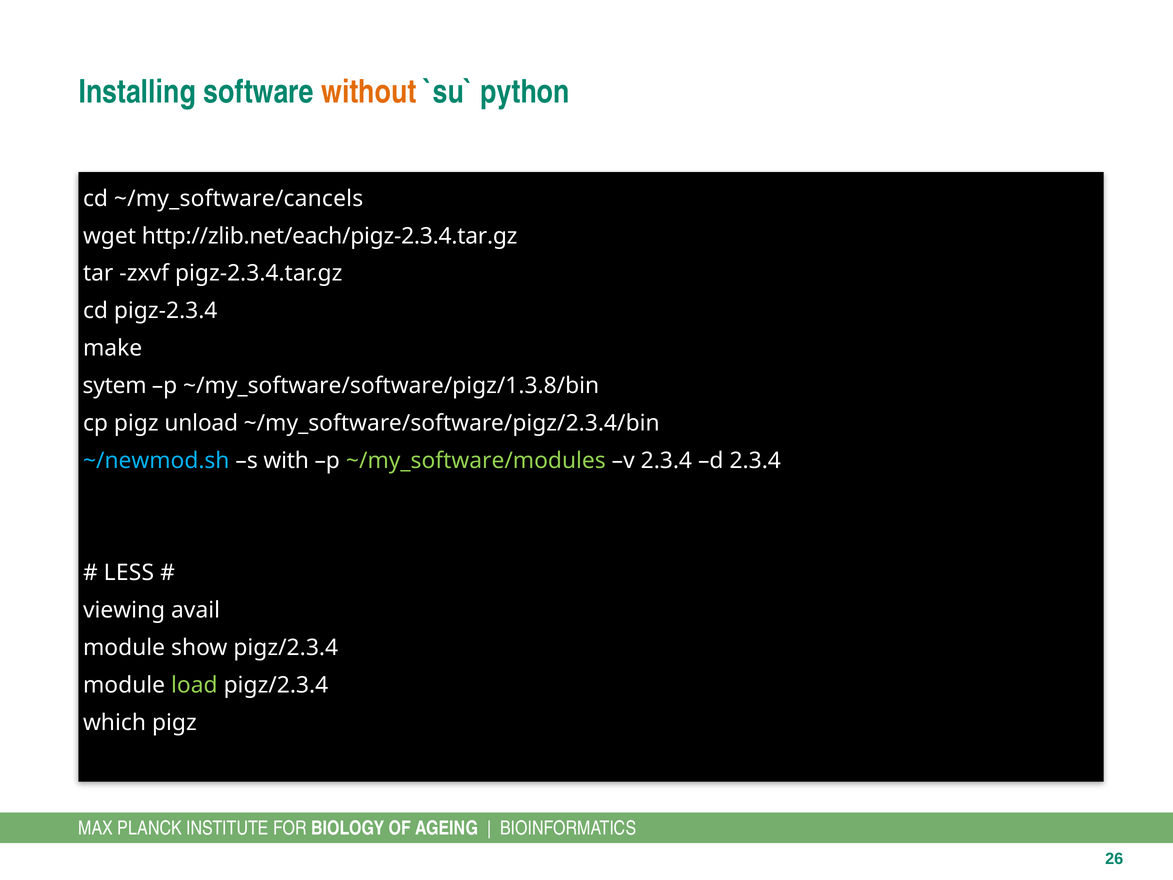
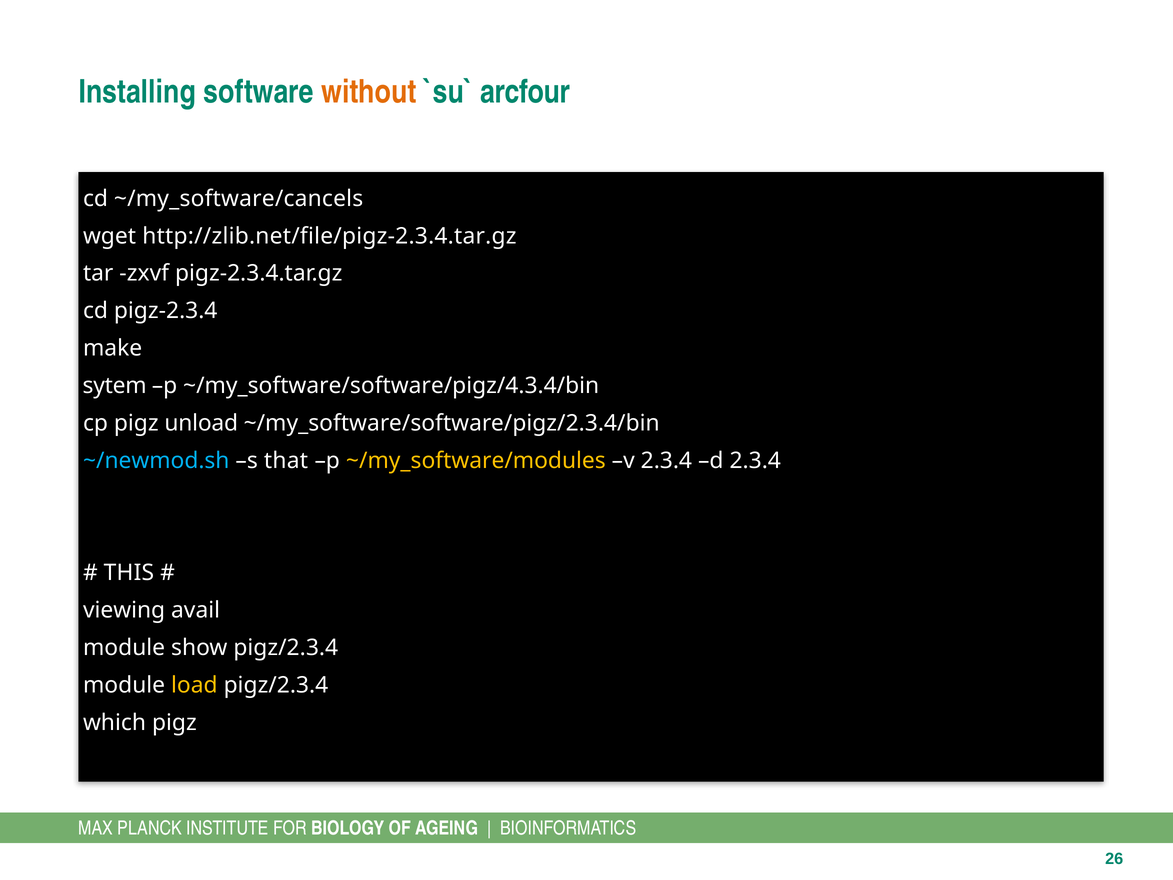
python: python -> arcfour (525, 92)
http://zlib.net/each/pigz-2.3.4.tar.gz: http://zlib.net/each/pigz-2.3.4.tar.gz -> http://zlib.net/file/pigz-2.3.4.tar.gz (329, 236)
~/my_software/software/pigz/1.3.8/bin: ~/my_software/software/pigz/1.3.8/bin -> ~/my_software/software/pigz/4.3.4/bin (391, 386)
with: with -> that (286, 460)
~/my_software/modules colour: light green -> yellow (476, 460)
LESS: LESS -> THIS (129, 573)
load colour: light green -> yellow (194, 685)
